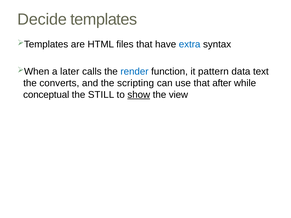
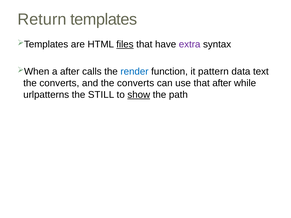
Decide: Decide -> Return (42, 19)
files underline: none -> present (125, 44)
extra colour: blue -> purple (190, 44)
a later: later -> after (70, 71)
and the scripting: scripting -> converts (136, 83)
conceptual: conceptual -> urlpatterns (46, 95)
view: view -> path (178, 95)
